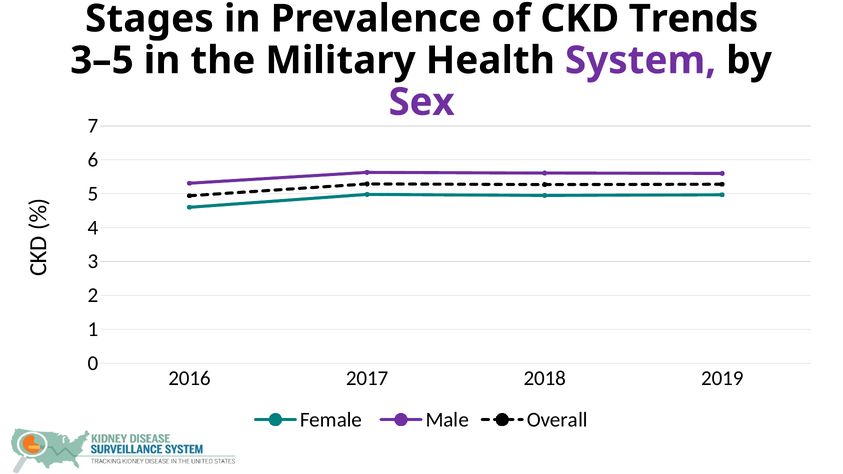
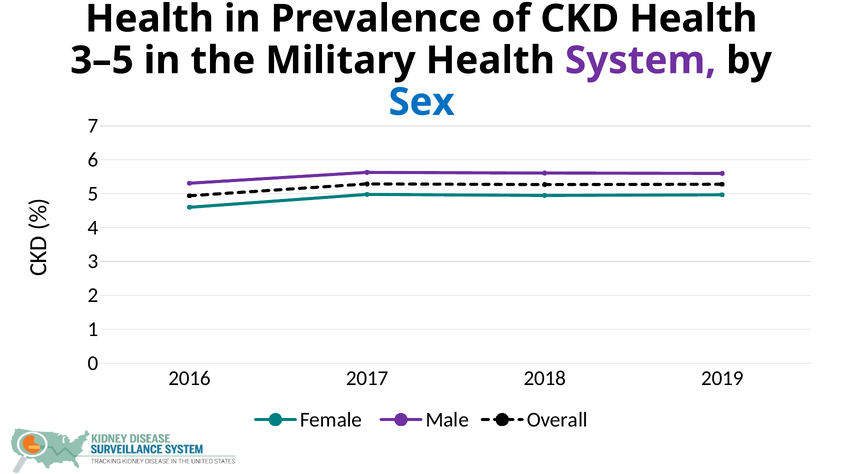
Stages: Stages -> Health (149, 19)
CKD Trends: Trends -> Health (693, 19)
Sex colour: purple -> blue (422, 102)
